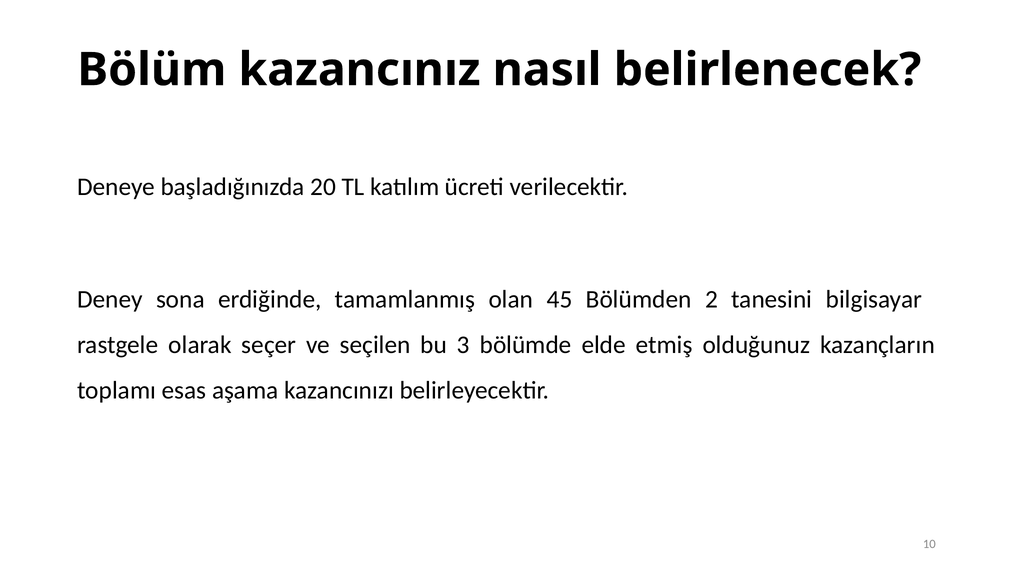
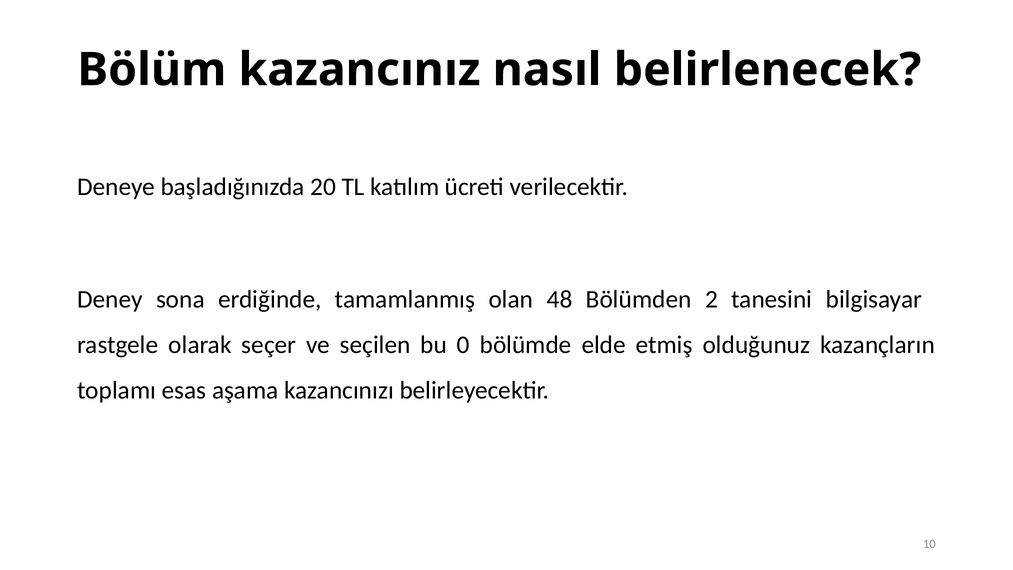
45: 45 -> 48 (560, 299)
3: 3 -> 0 (463, 345)
